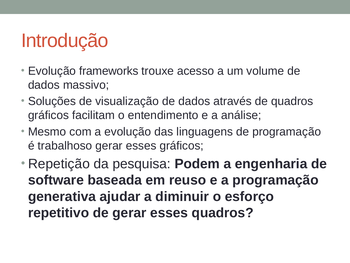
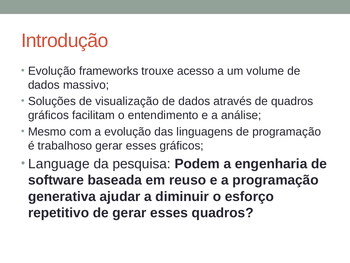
Repetição: Repetição -> Language (59, 164)
